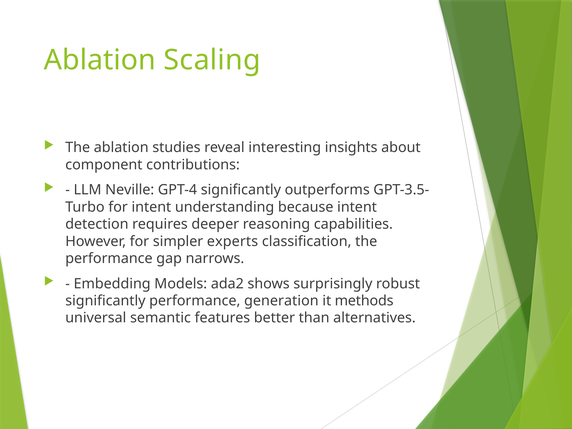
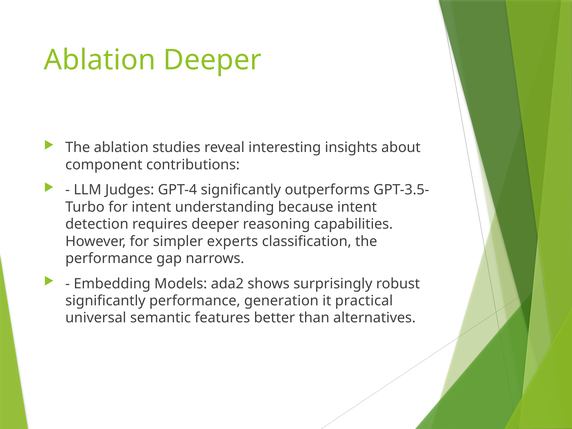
Ablation Scaling: Scaling -> Deeper (212, 60)
Neville: Neville -> Judges (130, 190)
methods: methods -> practical (364, 301)
